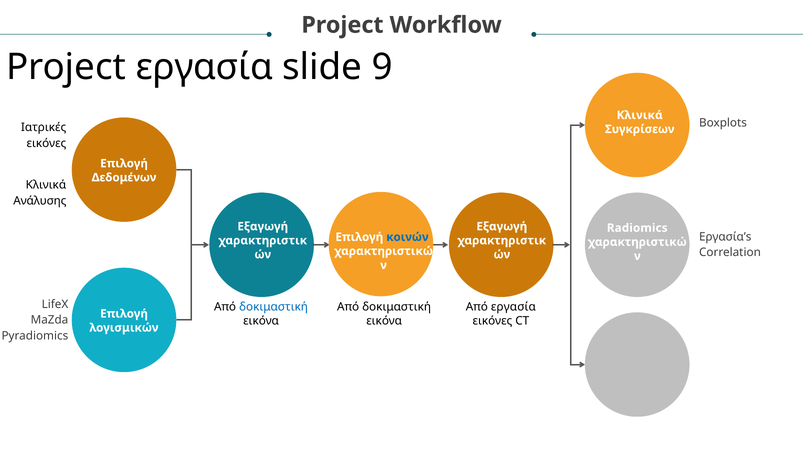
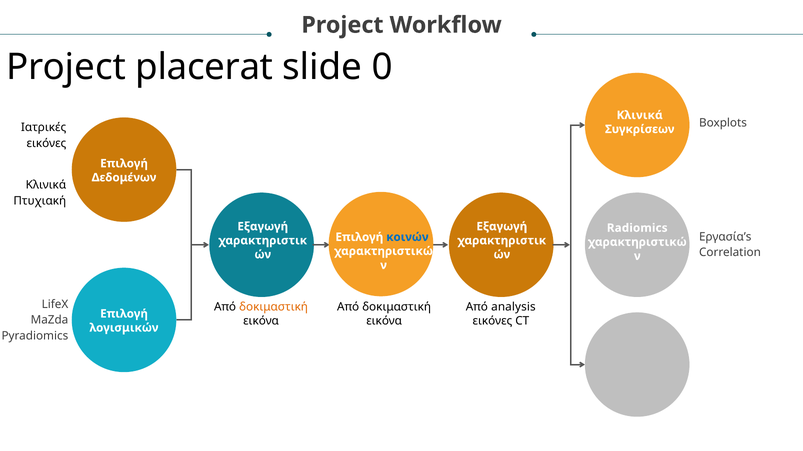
Project εργασία: εργασία -> placerat (204, 67)
9: 9 -> 0 (382, 67)
Ανάλυσης: Ανάλυσης -> Πτυχιακή (40, 201)
δοκιμαστική colour: blue -> orange (274, 307)
Από εργασία: εργασία -> analysis (513, 307)
